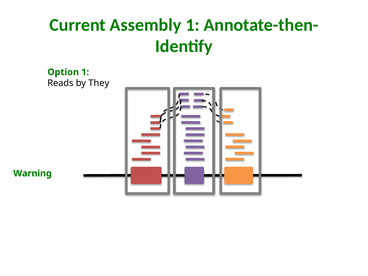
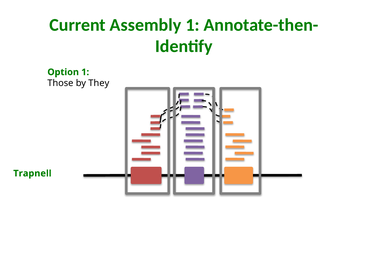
Reads: Reads -> Those (60, 83)
Warning: Warning -> Trapnell (32, 173)
